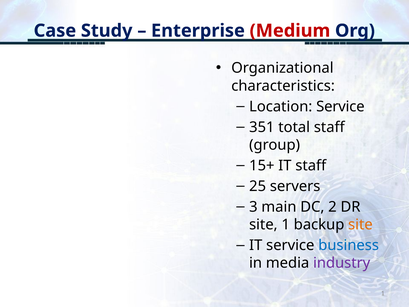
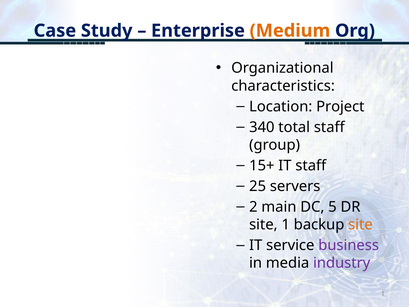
Medium colour: red -> orange (290, 31)
Location Service: Service -> Project (340, 106)
351: 351 -> 340 (262, 127)
3: 3 -> 2 (253, 207)
2: 2 -> 5 (332, 207)
business colour: blue -> purple (349, 245)
